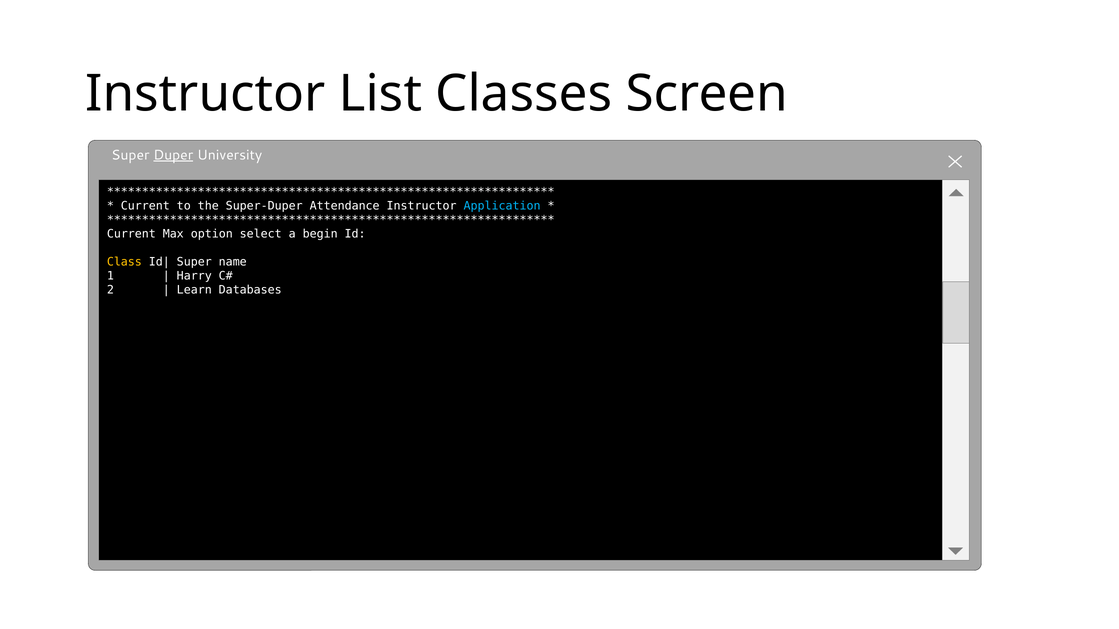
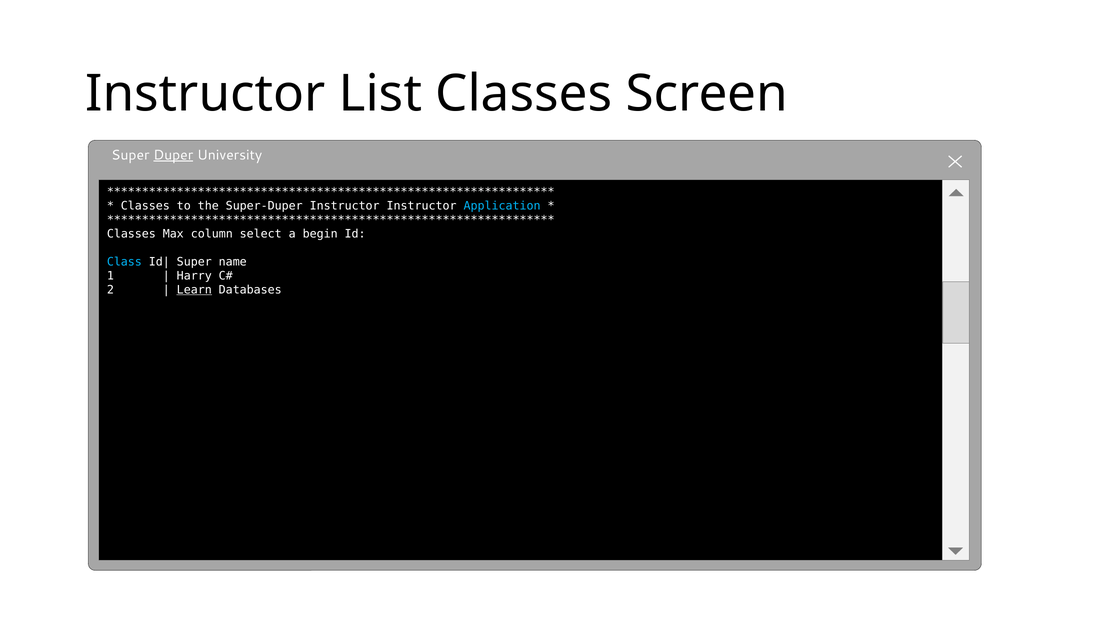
Current: Current -> Classes (145, 206)
Super-Duper Attendance: Attendance -> Instructor (345, 206)
Current: Current -> Classes (131, 234)
option: option -> column (212, 234)
Class colour: yellow -> light blue (124, 262)
Learn underline: none -> present (194, 290)
